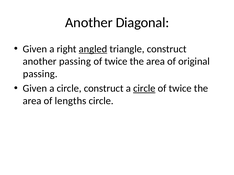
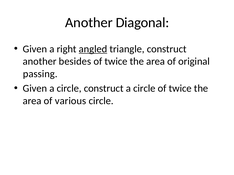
another passing: passing -> besides (75, 62)
circle underline: present -> none (144, 89)
lengths: lengths -> various (71, 101)
